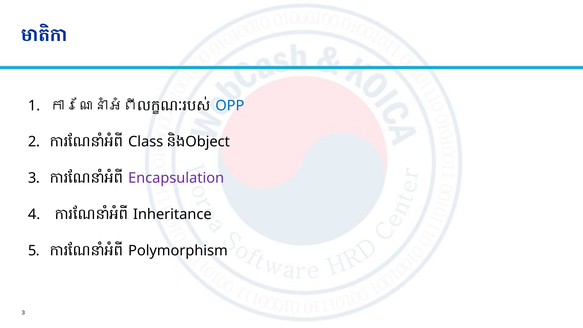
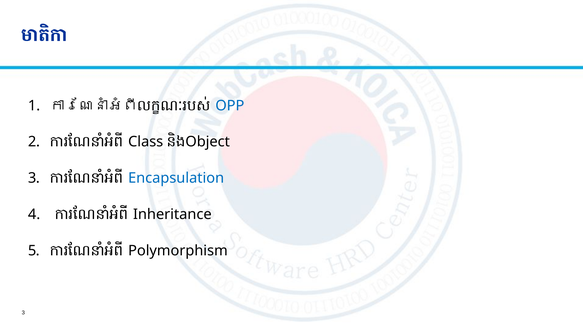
Encapsulation colour: purple -> blue (176, 178)
